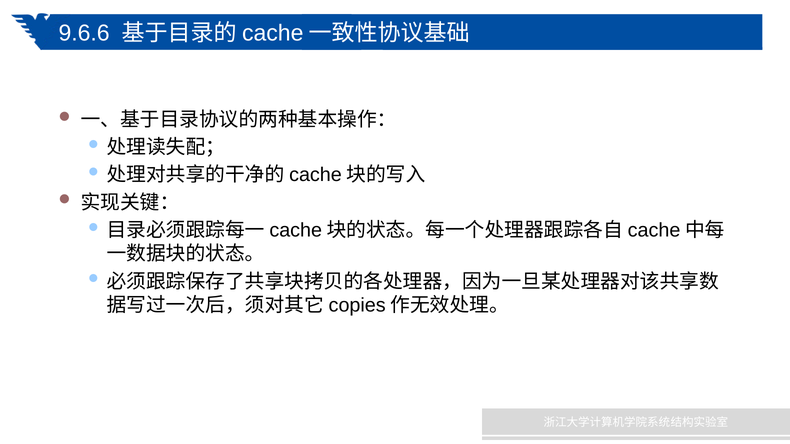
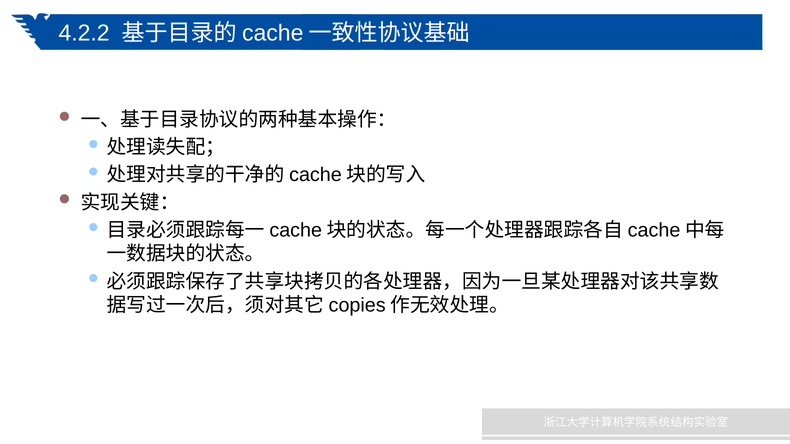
9.6.6: 9.6.6 -> 4.2.2 (84, 33)
